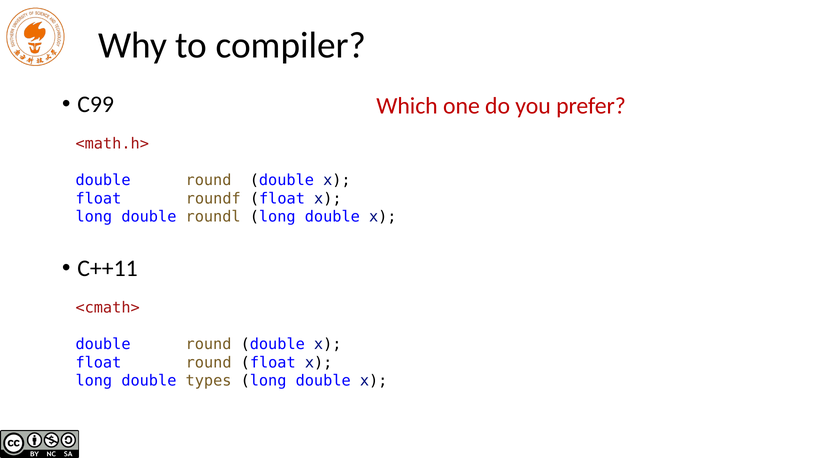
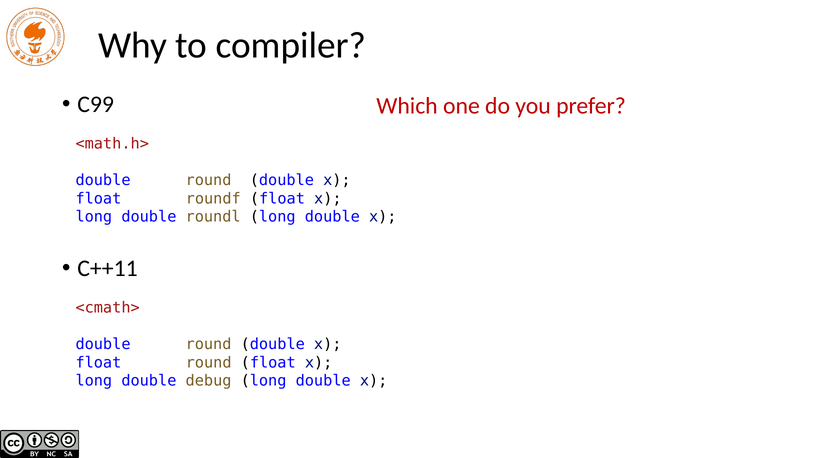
types: types -> debug (209, 381)
